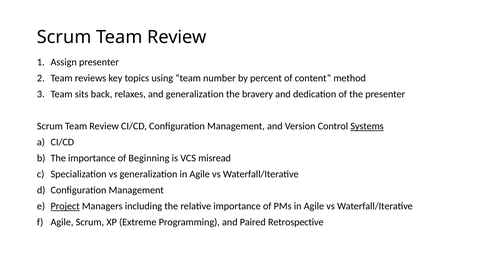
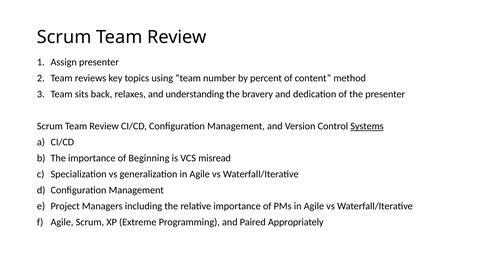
and generalization: generalization -> understanding (195, 94)
Project underline: present -> none (65, 206)
Retrospective: Retrospective -> Appropriately (296, 222)
